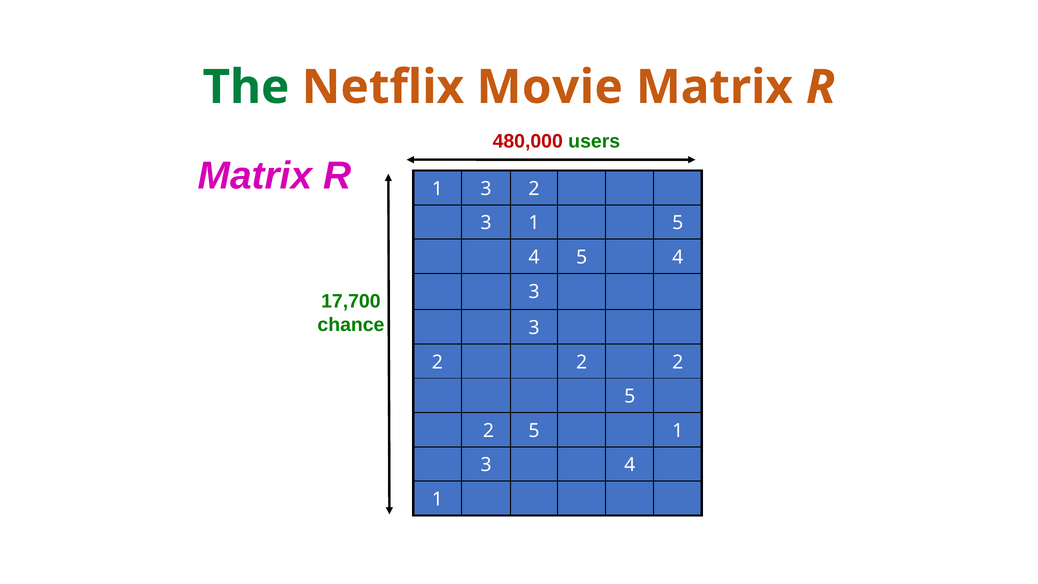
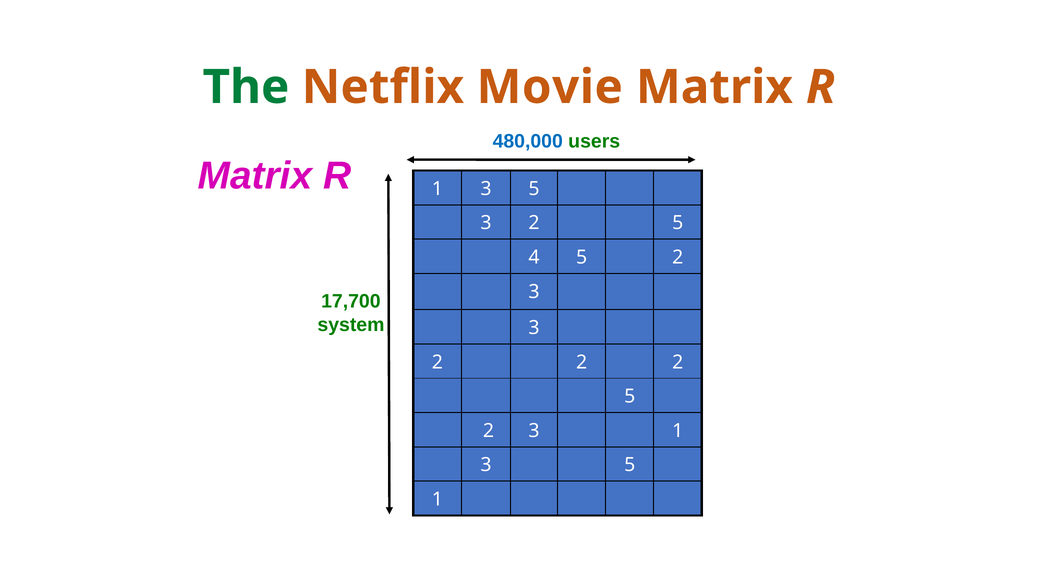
480,000 colour: red -> blue (528, 141)
2: 2 -> 5 (534, 189)
1: 1 -> 2 (534, 223)
4 5 4: 4 -> 2 (678, 257)
chance: chance -> system (351, 325)
5: 5 -> 3 (534, 431)
4: 4 -> 5 (630, 465)
